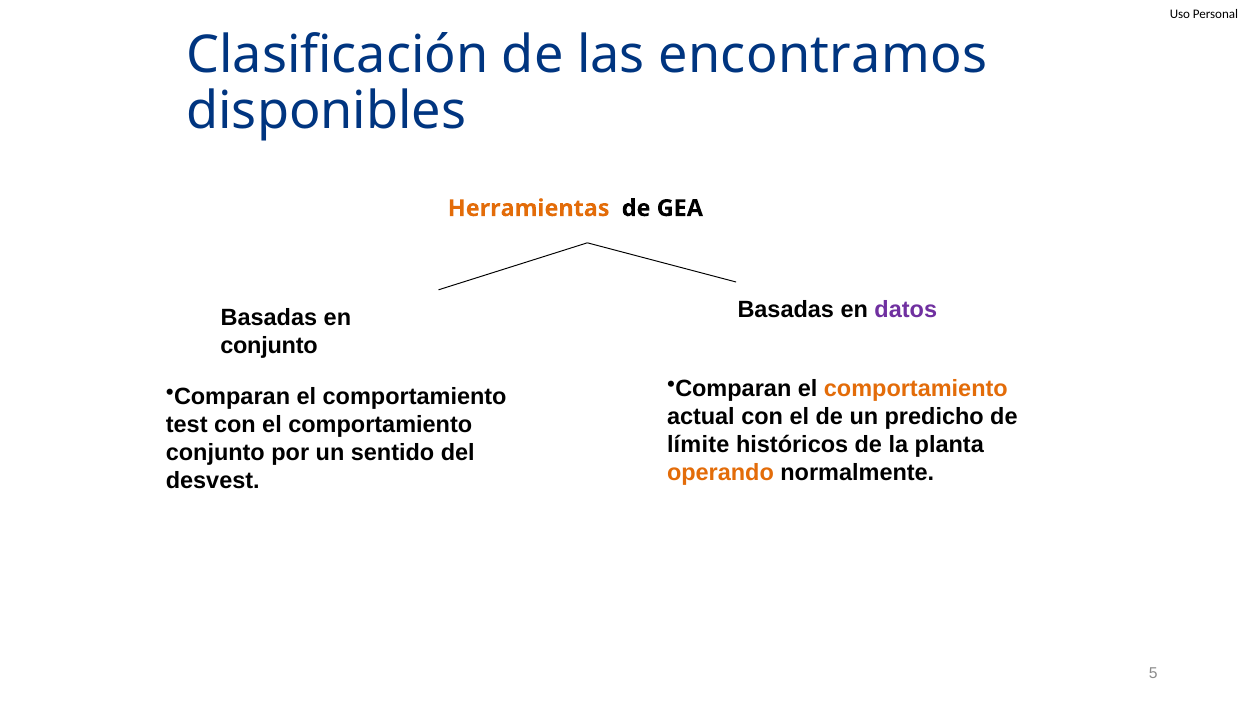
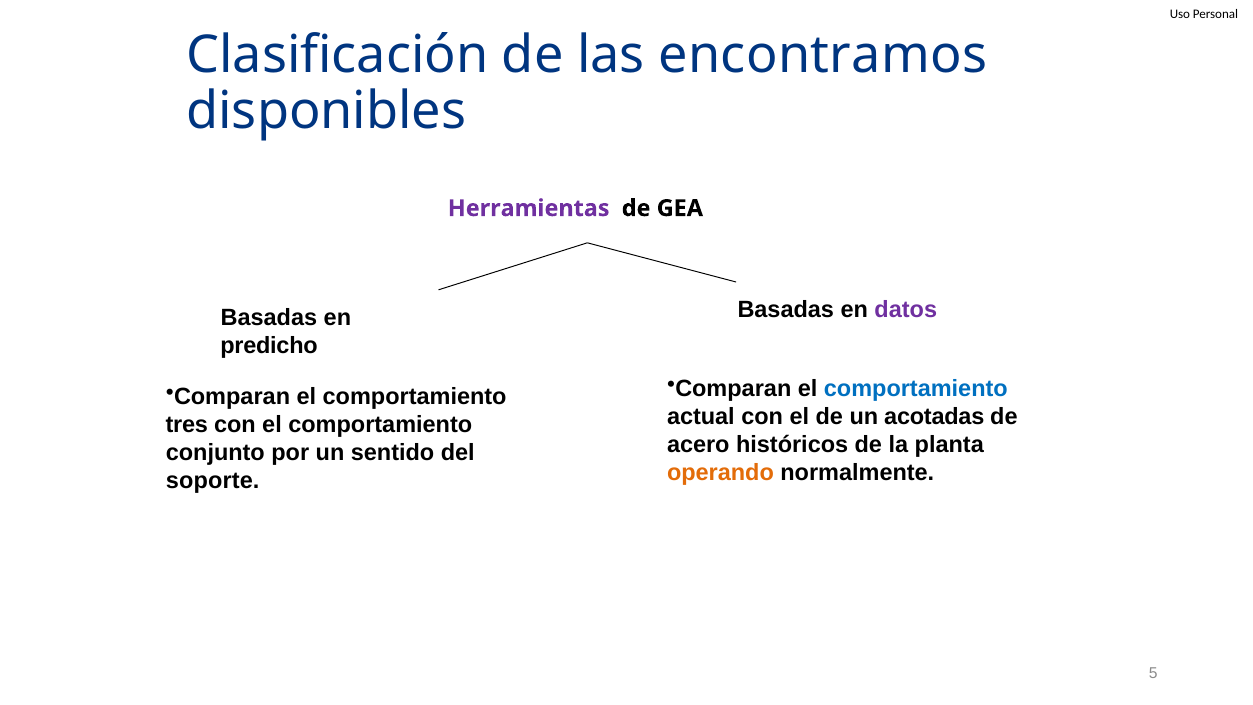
Herramientas colour: orange -> purple (529, 208)
conjunto: conjunto -> predicho (269, 346)
comportamiento colour: orange -> blue (916, 388)
predicho: predicho -> acotadas (934, 417)
test: test -> tres (187, 424)
límite: límite -> acero (698, 445)
desvest: desvest -> soporte (213, 481)
